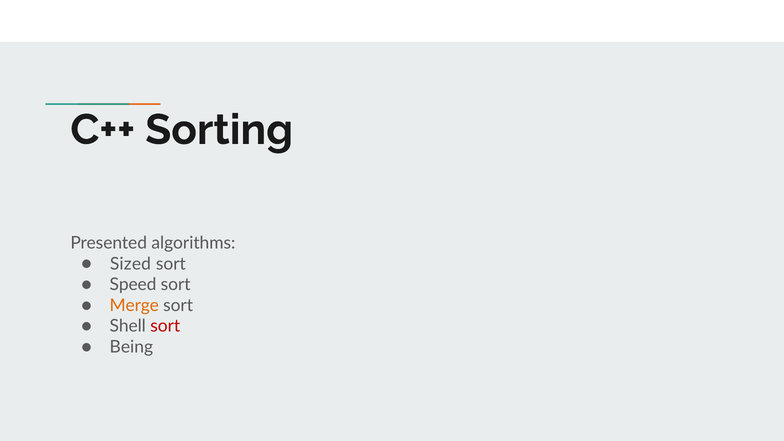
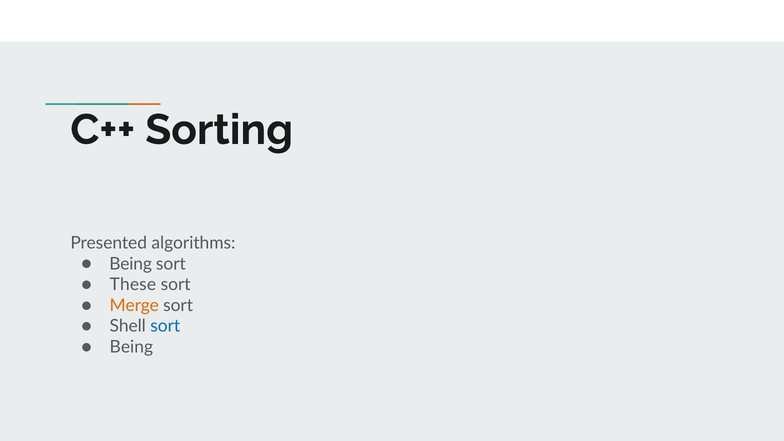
Sized: Sized -> Being (131, 264)
Speed: Speed -> These (133, 285)
sort colour: red -> blue (165, 326)
